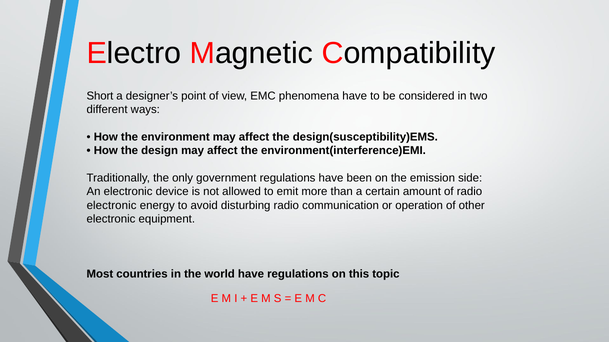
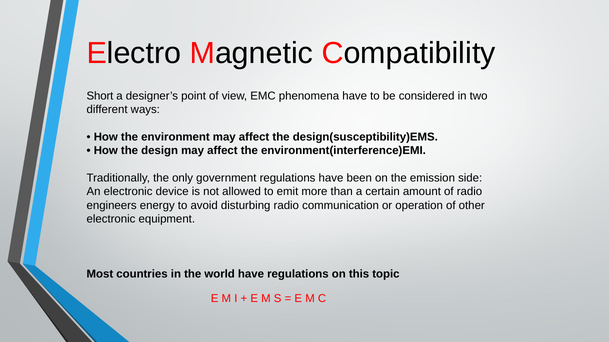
electronic: electronic -> engineers (112, 206)
